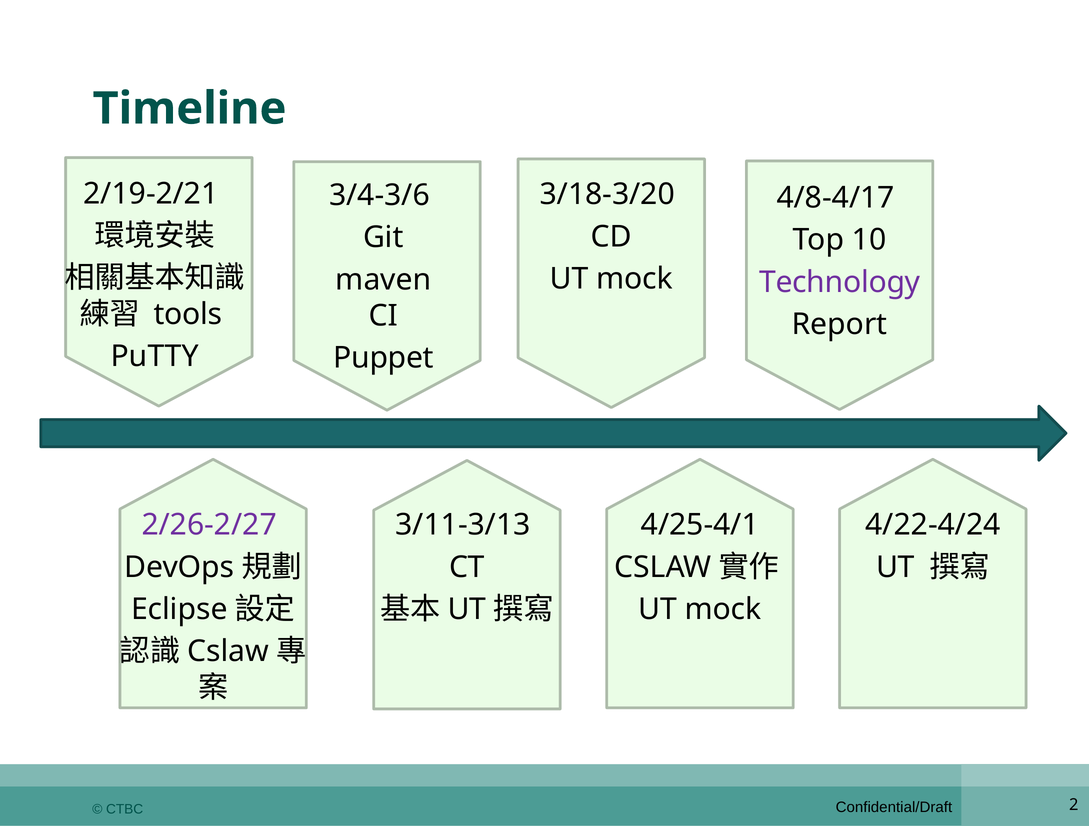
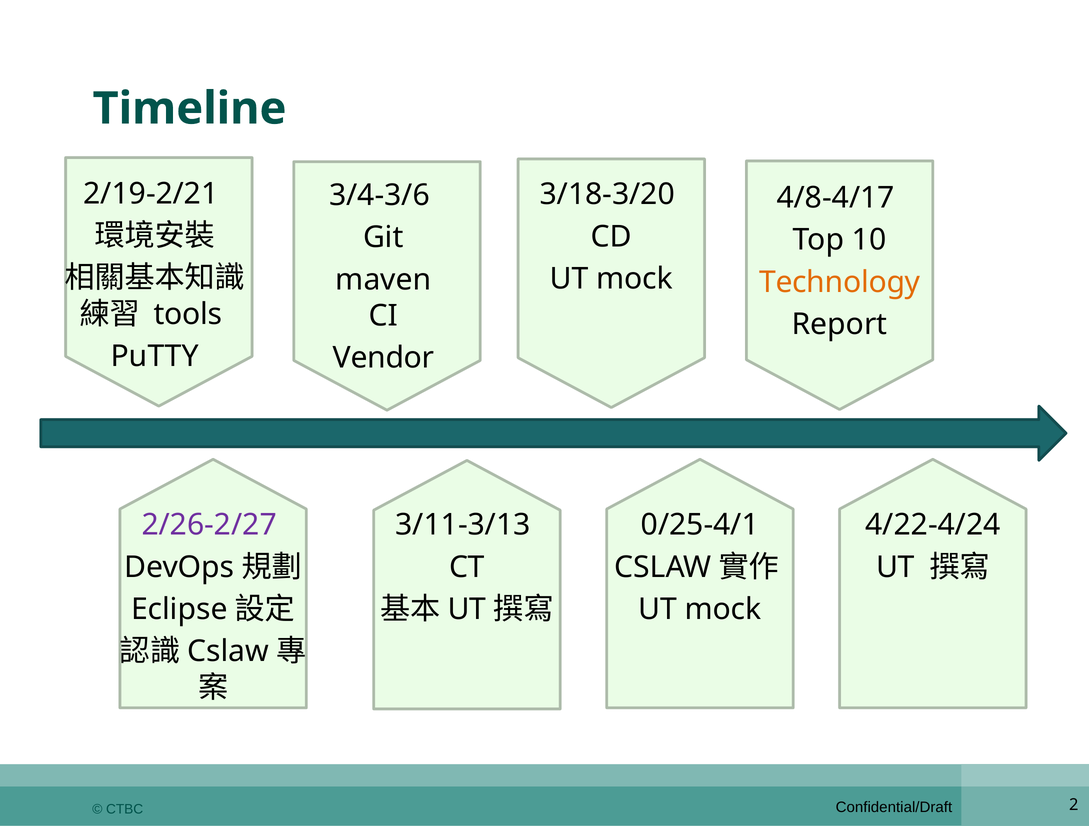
Technology colour: purple -> orange (840, 282)
Puppet: Puppet -> Vendor (384, 358)
4/25-4/1: 4/25-4/1 -> 0/25-4/1 (700, 525)
